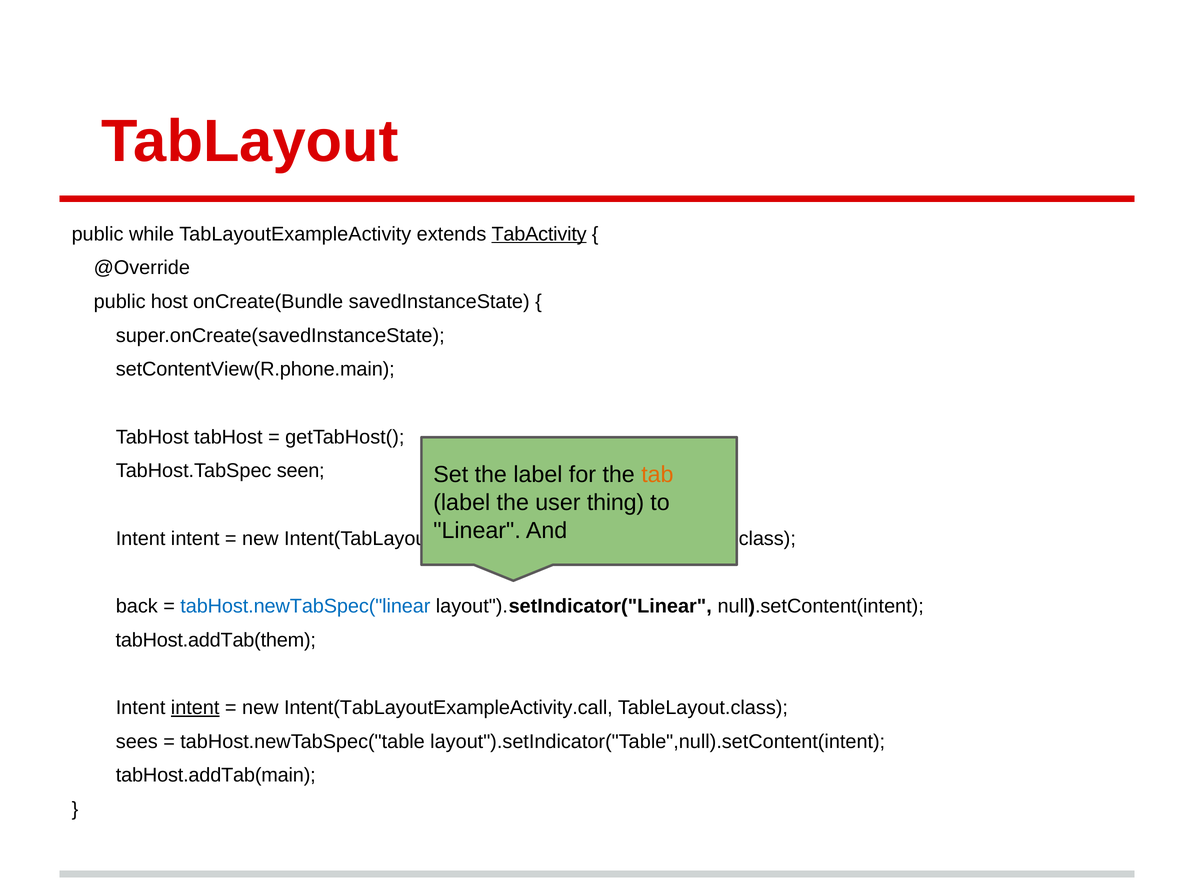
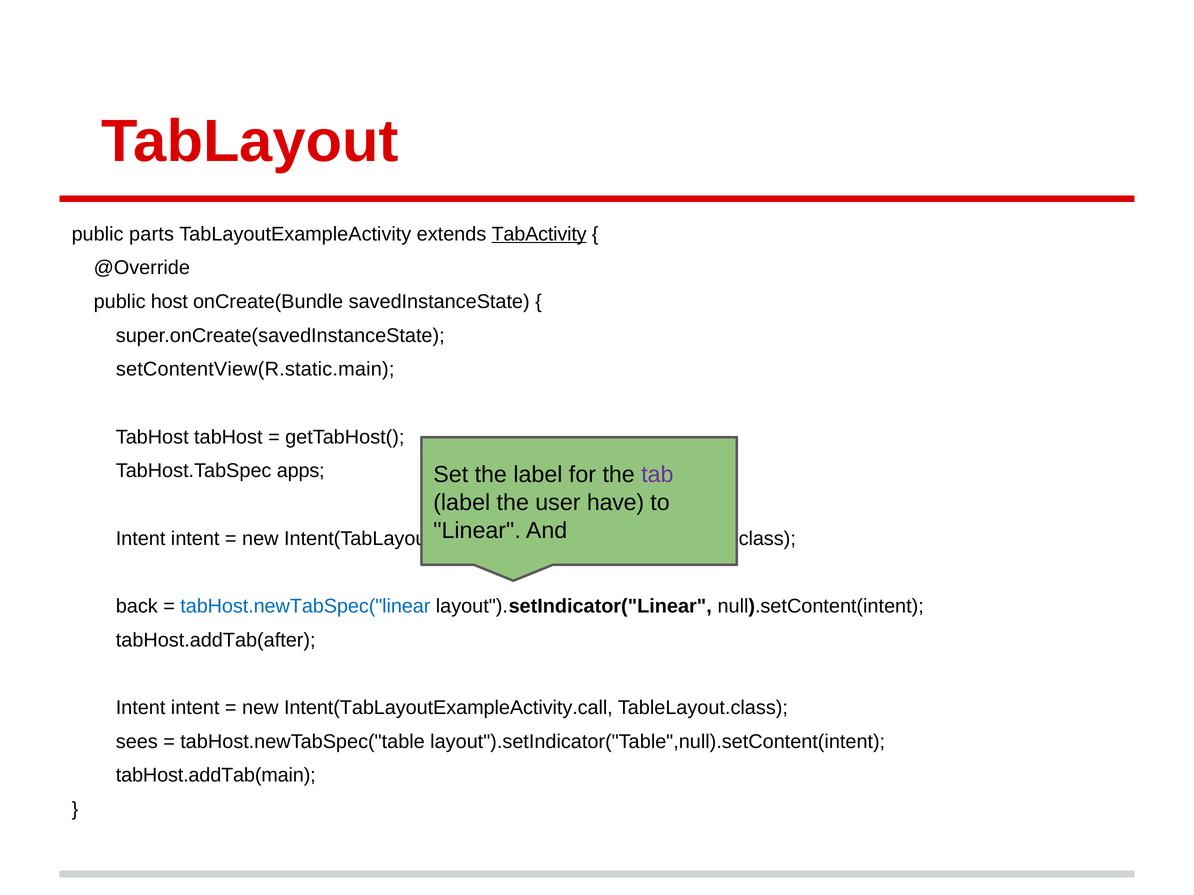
while: while -> parts (151, 234)
setContentView(R.phone.main: setContentView(R.phone.main -> setContentView(R.static.main (255, 370)
seen: seen -> apps (301, 471)
tab colour: orange -> purple (657, 475)
thing: thing -> have (616, 503)
tabHost.addTab(them: tabHost.addTab(them -> tabHost.addTab(after (216, 640)
intent underline: present -> none (195, 708)
